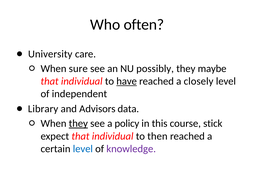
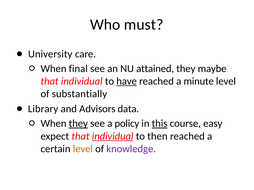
often: often -> must (144, 25)
sure: sure -> final (78, 69)
possibly: possibly -> attained (155, 69)
closely: closely -> minute (199, 81)
independent: independent -> substantially (79, 94)
this underline: none -> present (160, 124)
stick: stick -> easy (213, 124)
individual underline: none -> present (113, 136)
level colour: blue -> orange (83, 149)
